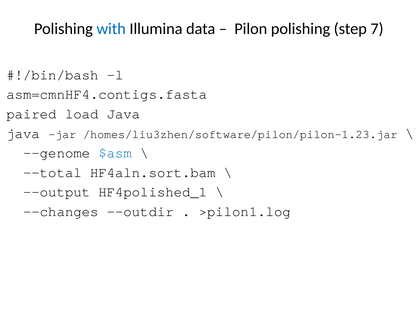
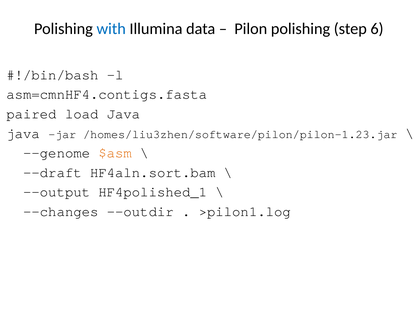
7: 7 -> 6 (377, 29)
$asm colour: blue -> orange (115, 153)
--total: --total -> --draft (52, 172)
